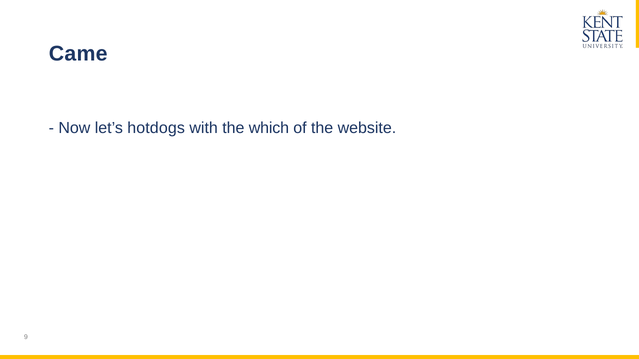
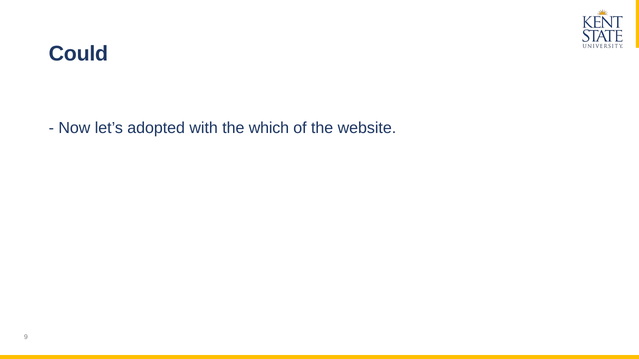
Came: Came -> Could (78, 54)
hotdogs: hotdogs -> adopted (156, 128)
